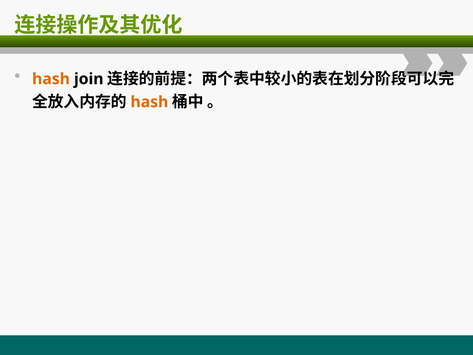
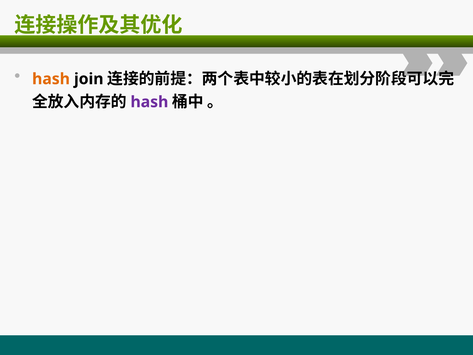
hash colour: orange -> purple (149, 102)
